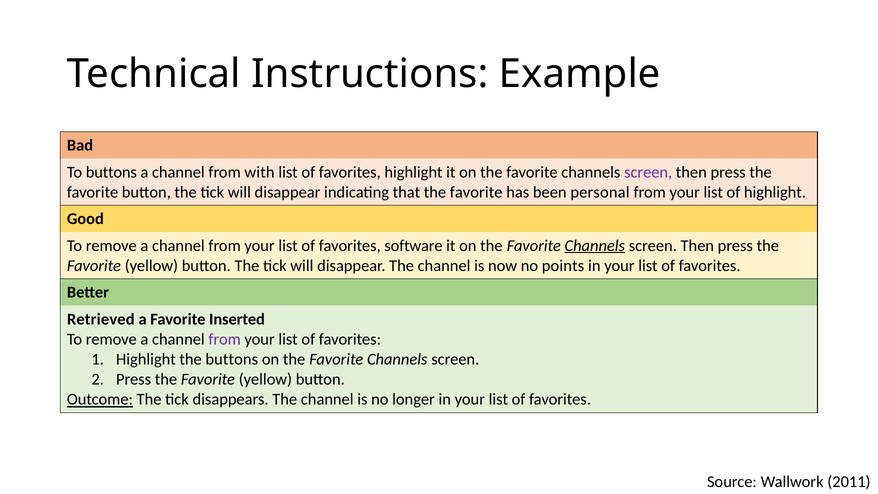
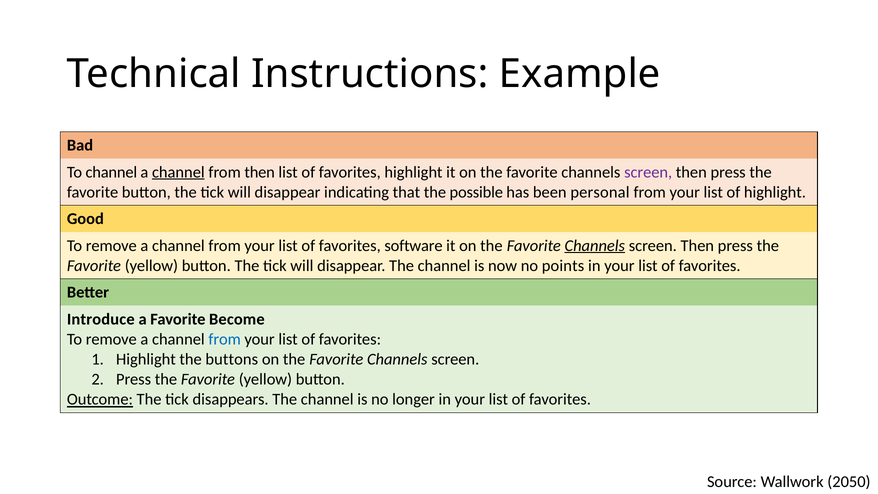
To buttons: buttons -> channel (111, 172)
channel underline: none -> present (178, 172)
from with: with -> then (260, 172)
that the favorite: favorite -> possible (476, 192)
Retrieved: Retrieved -> Introduce (101, 319)
Inserted: Inserted -> Become (237, 319)
from colour: purple -> blue (225, 339)
2011: 2011 -> 2050 (849, 482)
